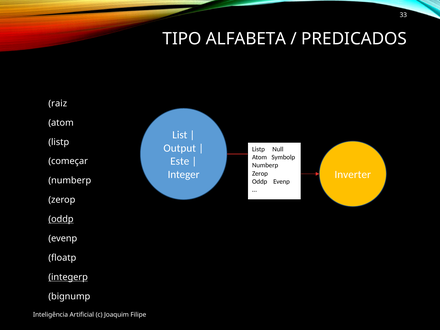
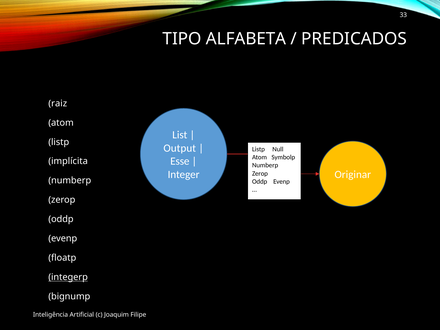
Este: Este -> Esse (180, 161)
começar: começar -> implícita (68, 161)
Inverter: Inverter -> Originar (353, 175)
oddp underline: present -> none (61, 219)
